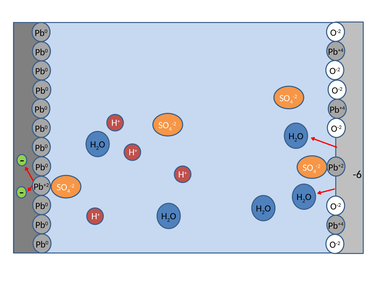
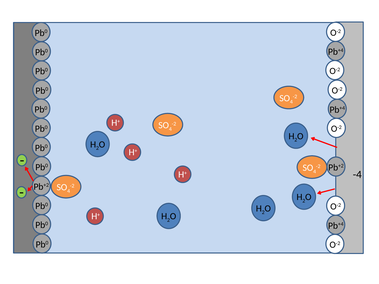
-6: -6 -> -4 (357, 175)
